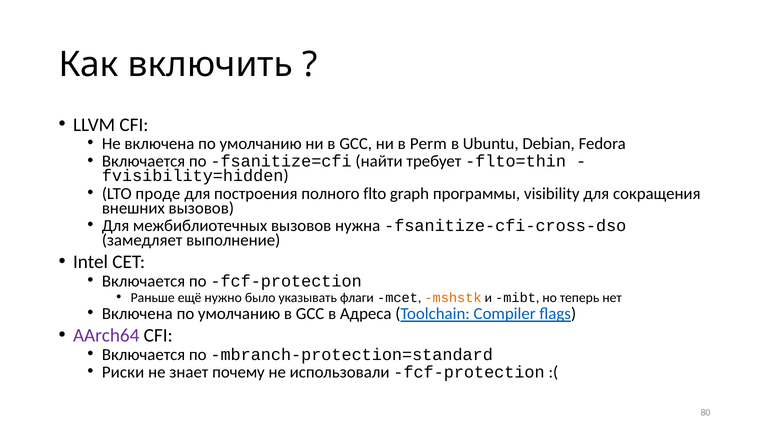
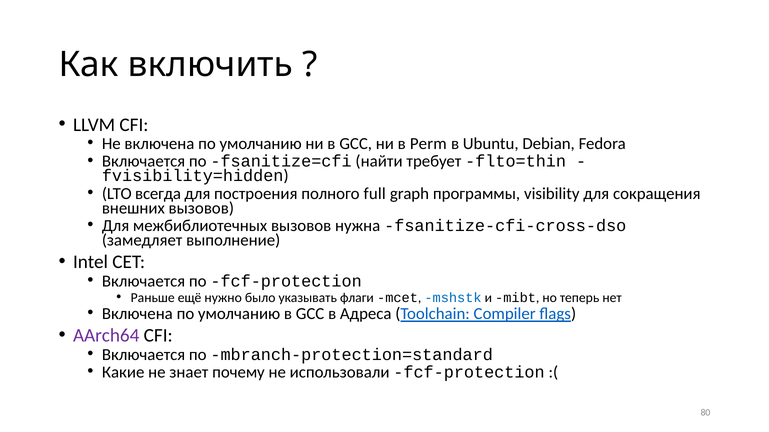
проде: проде -> всегда (158, 194)
flto: flto -> full (375, 194)
mshstk colour: orange -> blue (453, 298)
Риски: Риски -> Какие (123, 373)
